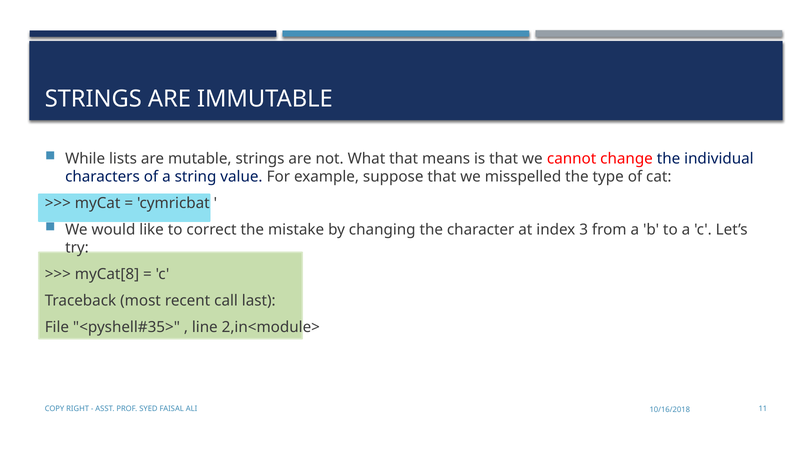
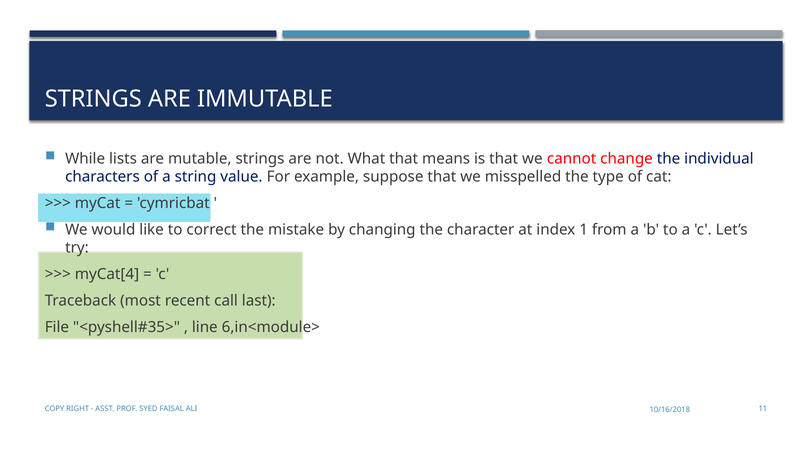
3: 3 -> 1 (584, 230)
myCat[8: myCat[8 -> myCat[4 (107, 274)
2,in<module>: 2,in<module> -> 6,in<module> (271, 327)
